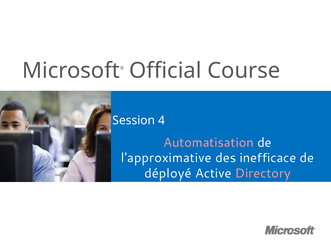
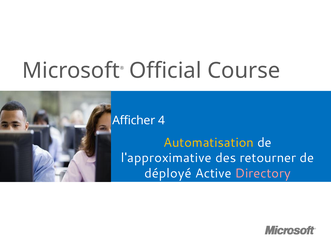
Session: Session -> Afficher (134, 121)
Automatisation colour: pink -> yellow (209, 143)
inefficace: inefficace -> retourner (268, 158)
